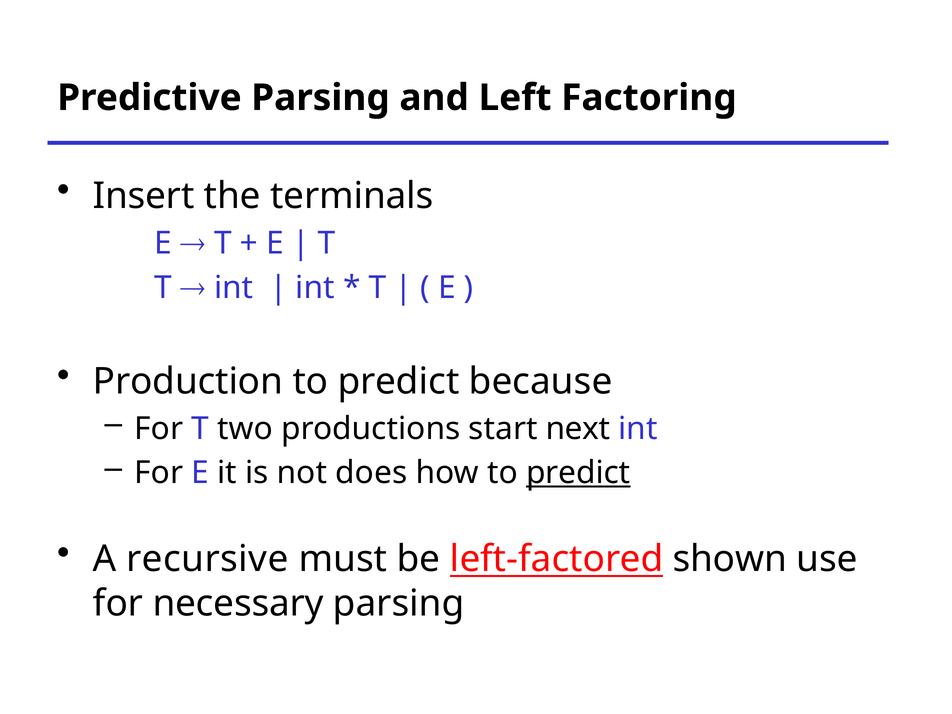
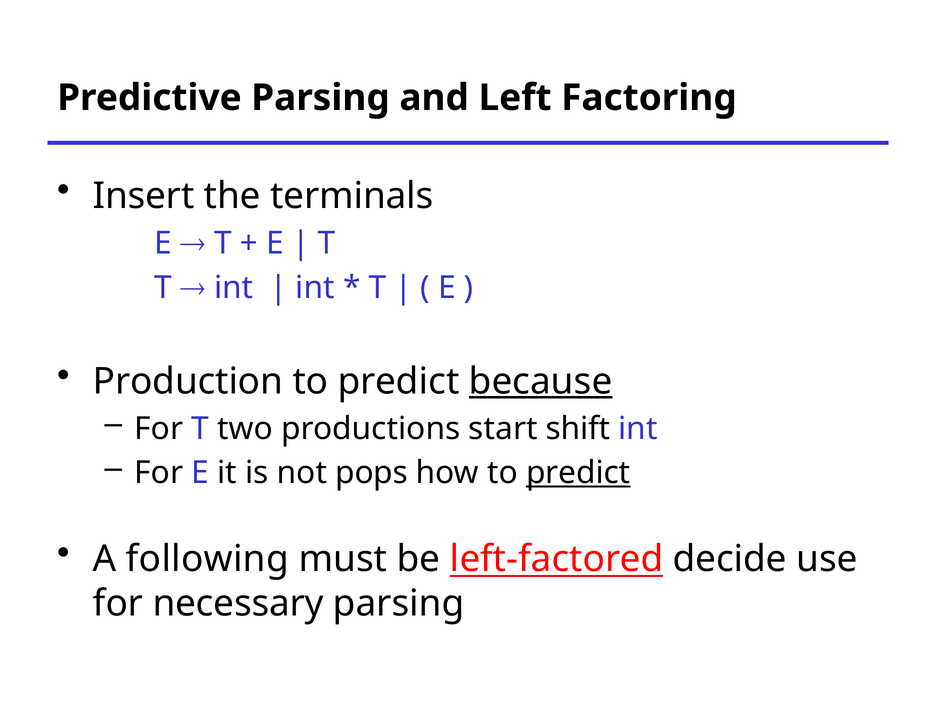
because underline: none -> present (541, 381)
next: next -> shift (578, 429)
does: does -> pops (372, 473)
recursive: recursive -> following (207, 559)
shown: shown -> decide (730, 559)
